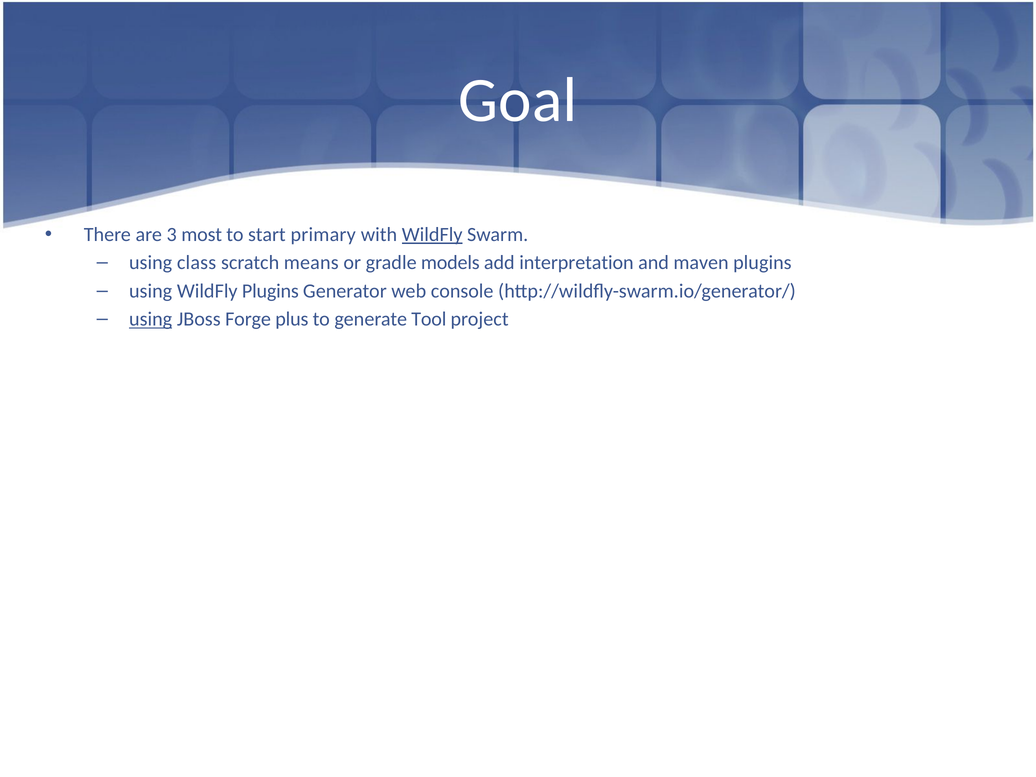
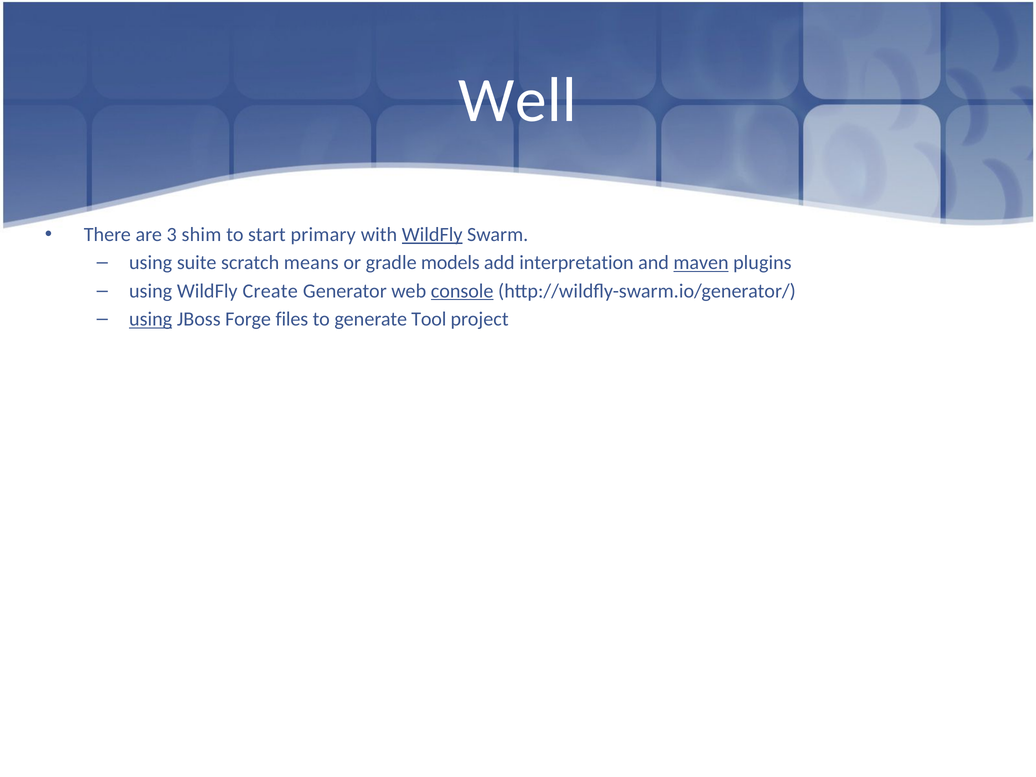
Goal: Goal -> Well (518, 100)
most: most -> shim (201, 235)
class: class -> suite (197, 263)
maven underline: none -> present (701, 263)
WildFly Plugins: Plugins -> Create (270, 291)
console underline: none -> present (462, 291)
plus: plus -> files (292, 319)
